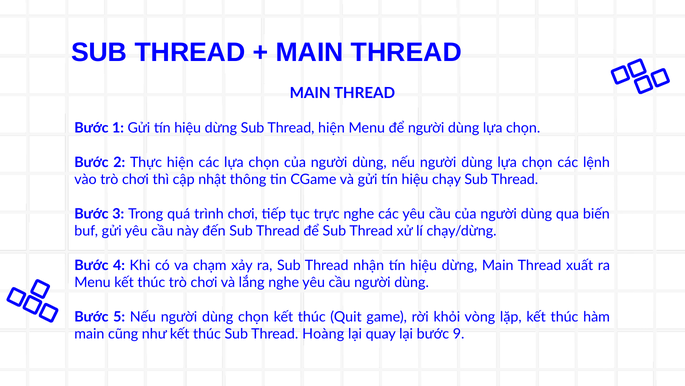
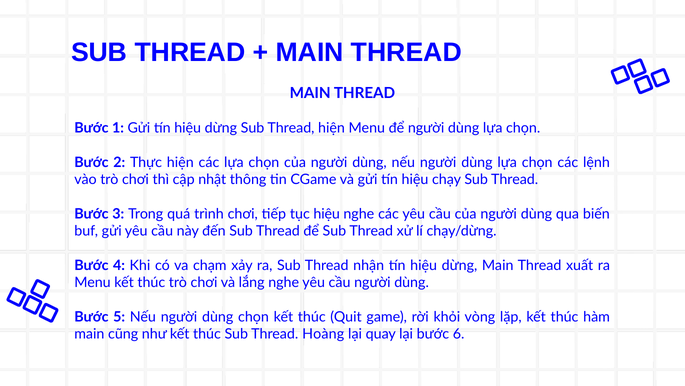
tục trực: trực -> hiệu (327, 214)
9: 9 -> 6 (459, 334)
